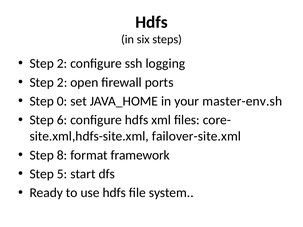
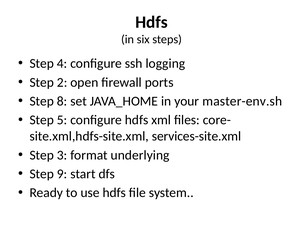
2: 2 -> 4 (62, 64)
0: 0 -> 8 (62, 101)
6: 6 -> 5 (62, 120)
failover-site.xml: failover-site.xml -> services-site.xml (196, 136)
8: 8 -> 3 (62, 155)
framework: framework -> underlying (140, 155)
5: 5 -> 9 (62, 174)
